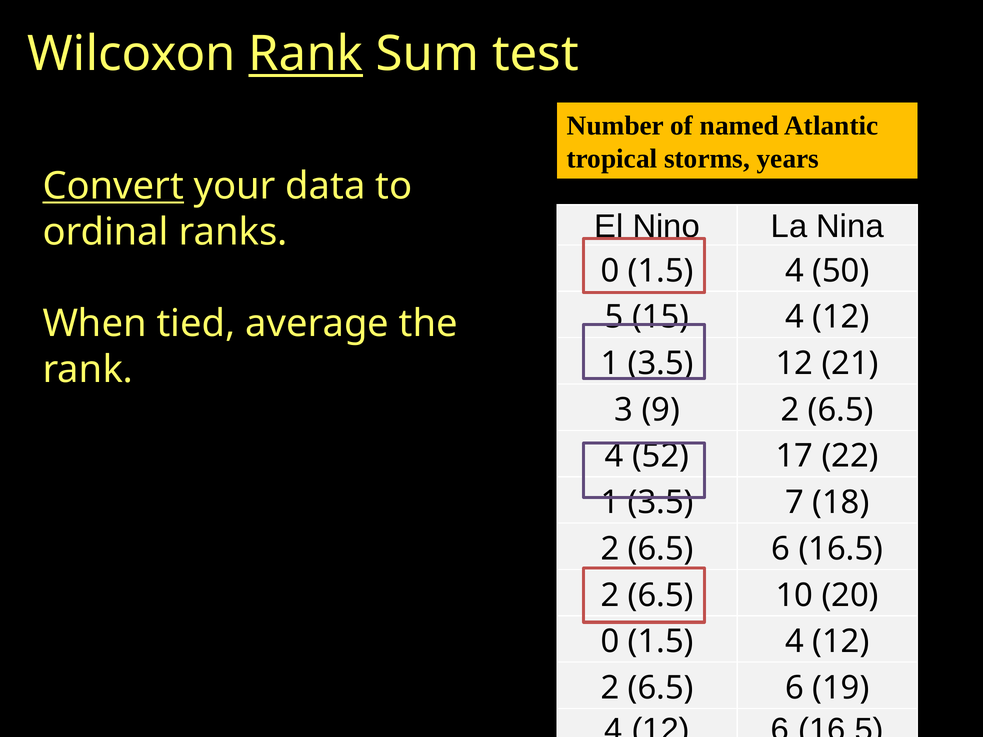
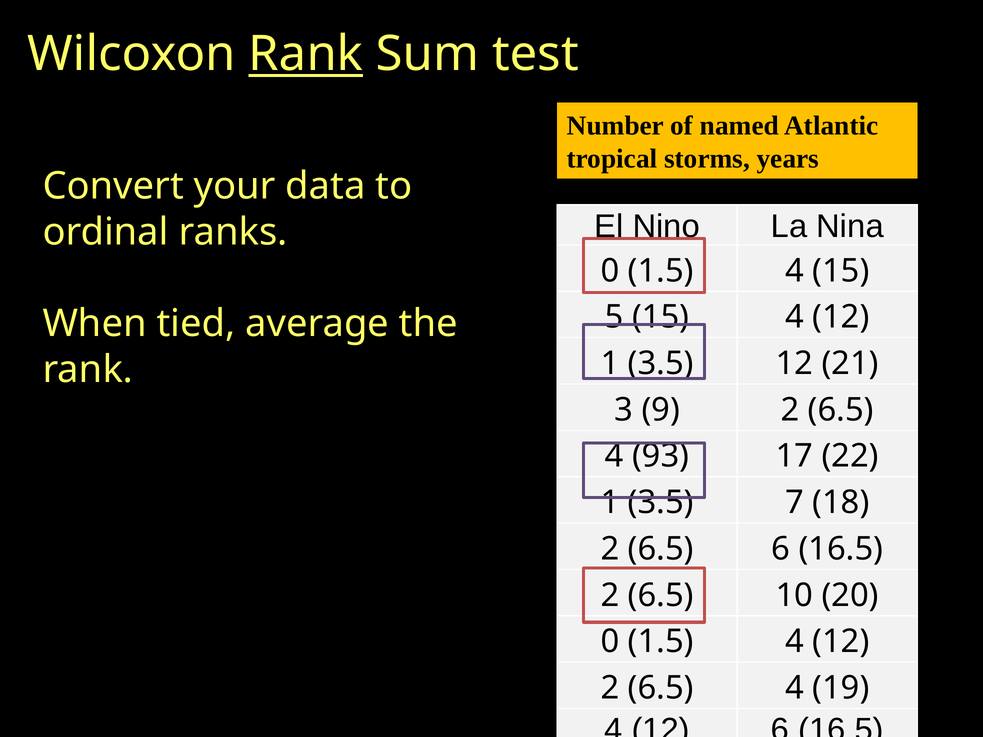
Convert underline: present -> none (113, 186)
4 50: 50 -> 15 (841, 271)
52: 52 -> 93 (661, 456)
6: 6 -> 4 (794, 688)
